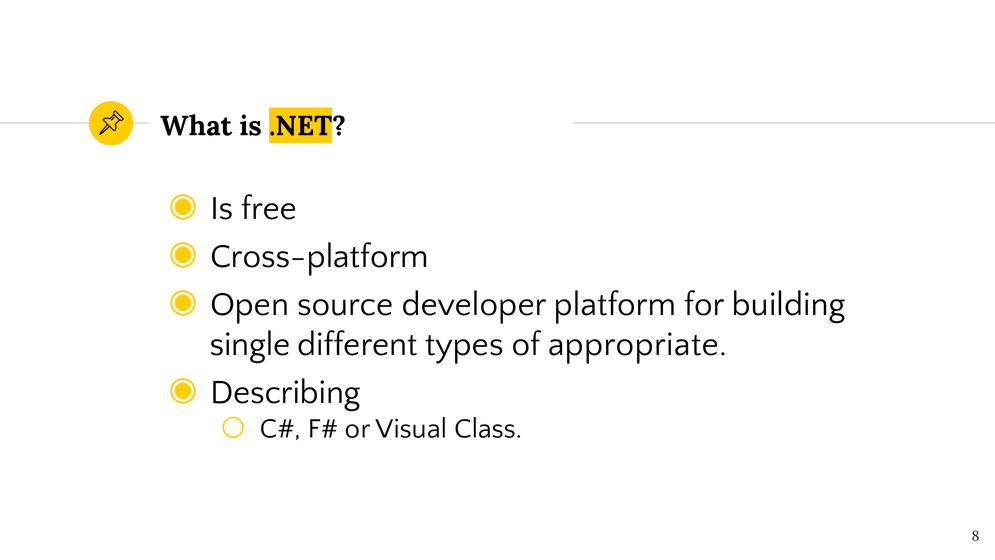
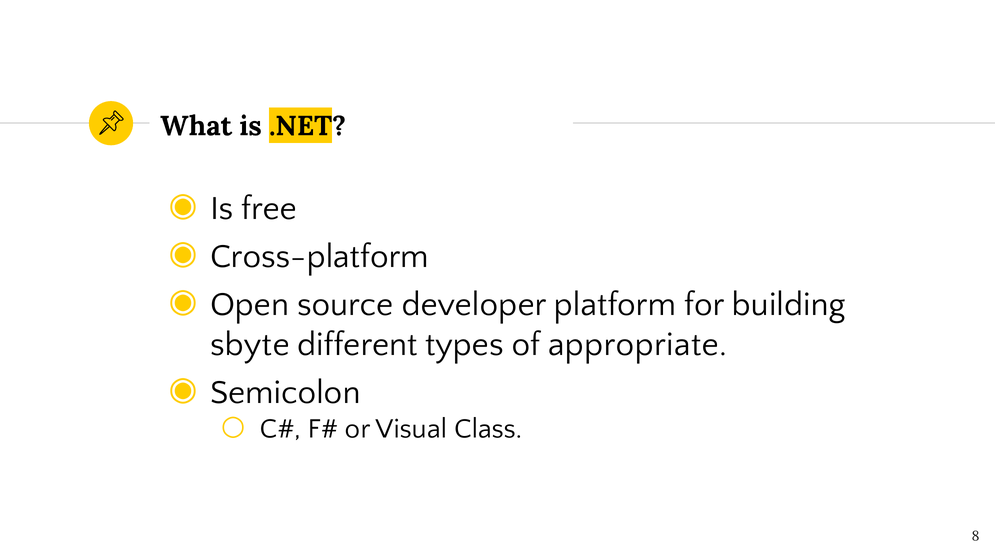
single: single -> sbyte (250, 344)
Describing: Describing -> Semicolon (285, 392)
